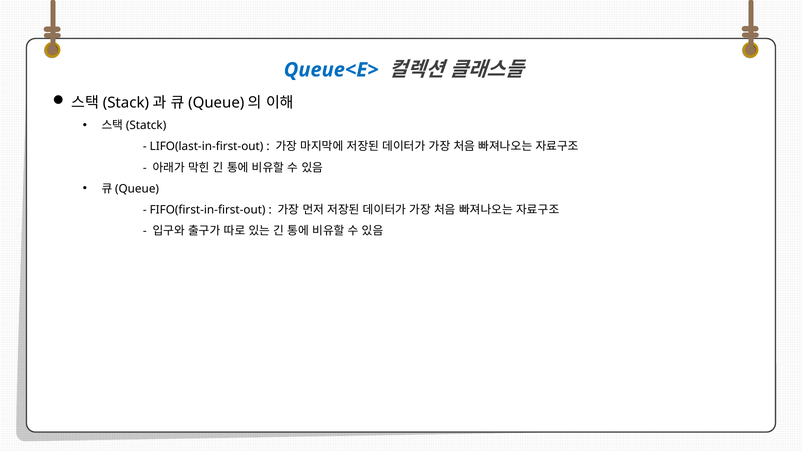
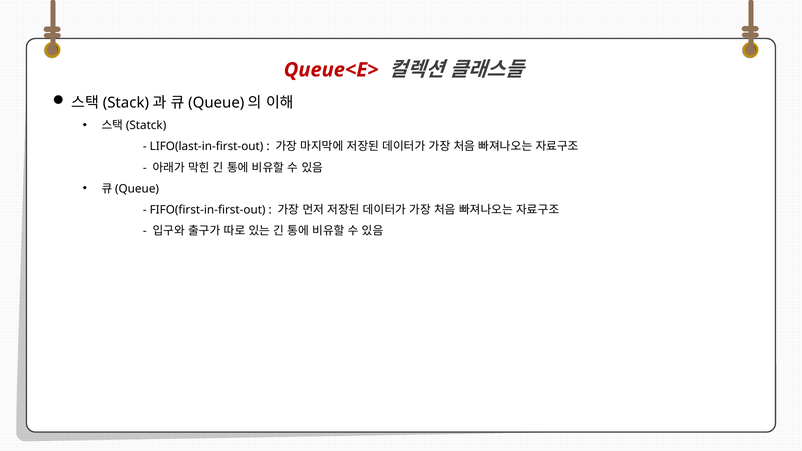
Queue<E> colour: blue -> red (331, 70)
